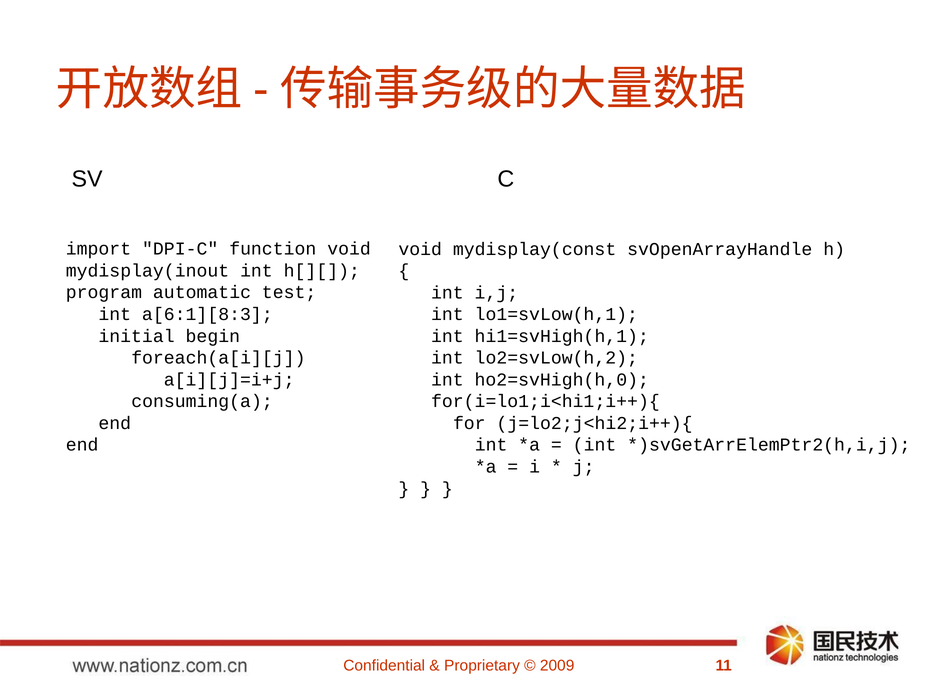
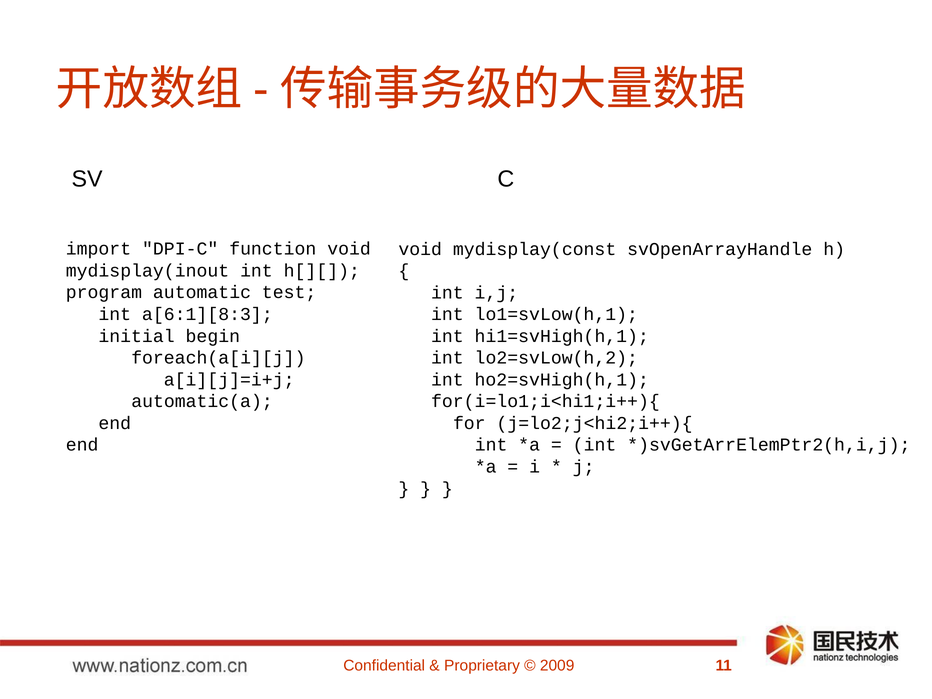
ho2=svHigh(h,0: ho2=svHigh(h,0 -> ho2=svHigh(h,1 (562, 380)
consuming(a: consuming(a -> automatic(a (202, 401)
